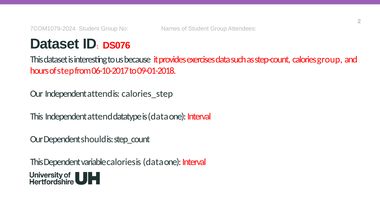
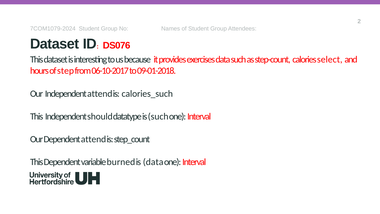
calories group: group -> select (330, 59)
calories_step: calories_step -> calories_such (147, 94)
This Independent attend: attend -> should (100, 116)
datatype is data: data -> such (158, 116)
Dependent should: should -> attend (93, 139)
variable calories: calories -> burned (121, 162)
